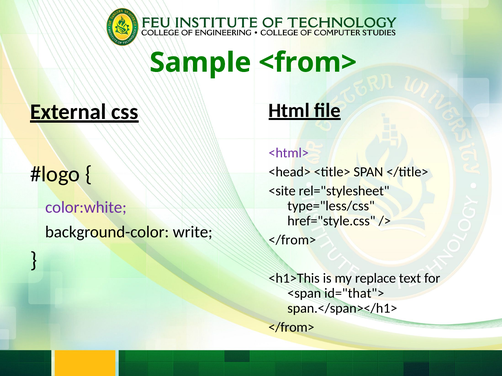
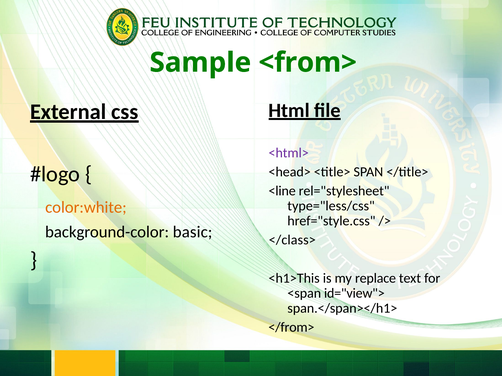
<site: <site -> <line (282, 191)
color:white colour: purple -> orange (86, 208)
write: write -> basic (193, 232)
</from>: </from> -> </class> (292, 240)
id="that">: id="that"> -> id="view"> (354, 294)
